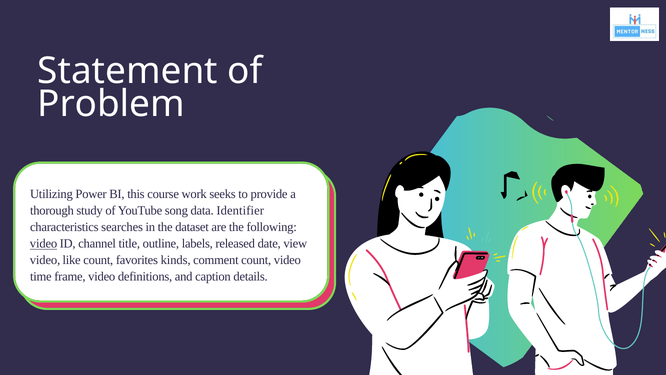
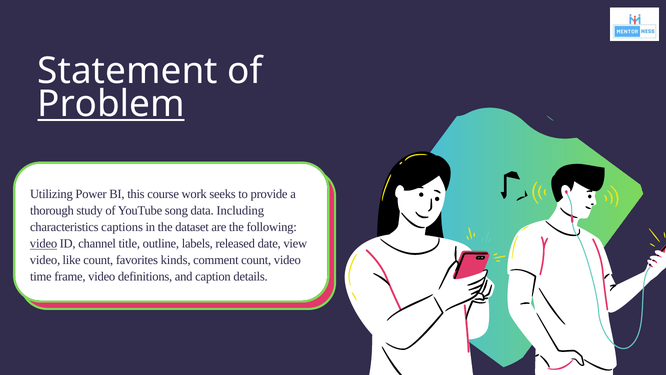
Problem underline: none -> present (111, 104)
Identifier: Identifier -> Including (240, 210)
searches: searches -> captions (122, 227)
